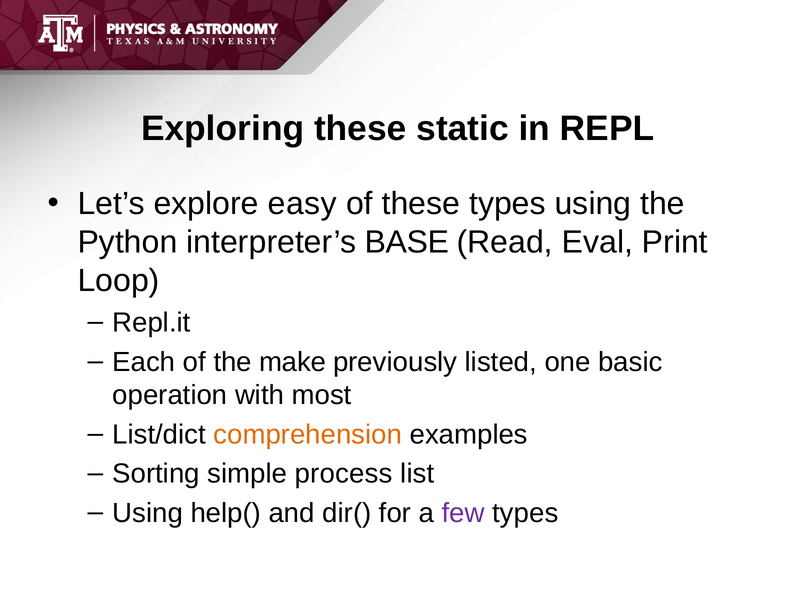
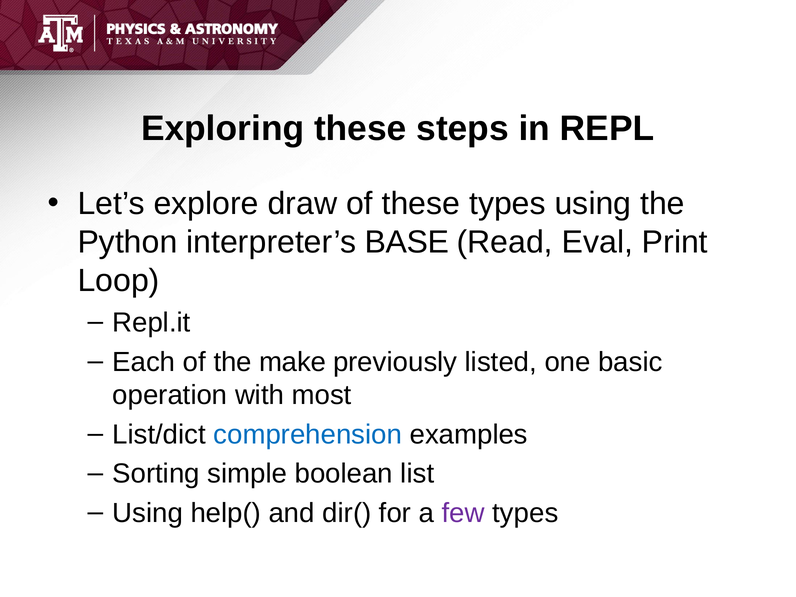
static: static -> steps (463, 129)
easy: easy -> draw (302, 204)
comprehension colour: orange -> blue (308, 434)
process: process -> boolean (344, 474)
